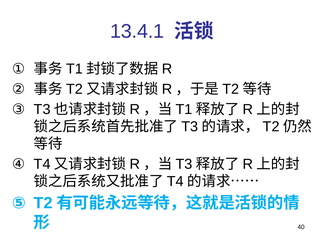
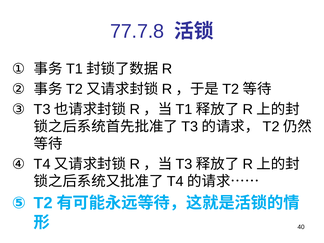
13.4.1: 13.4.1 -> 77.7.8 (137, 31)
